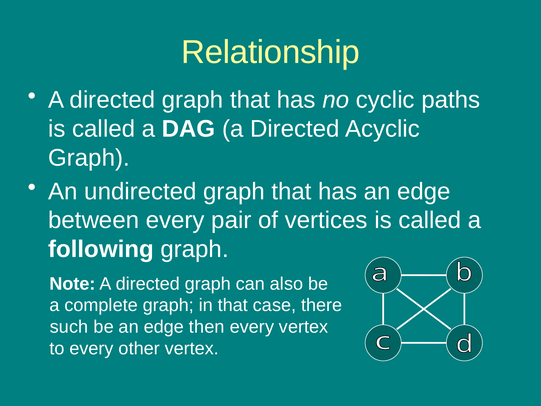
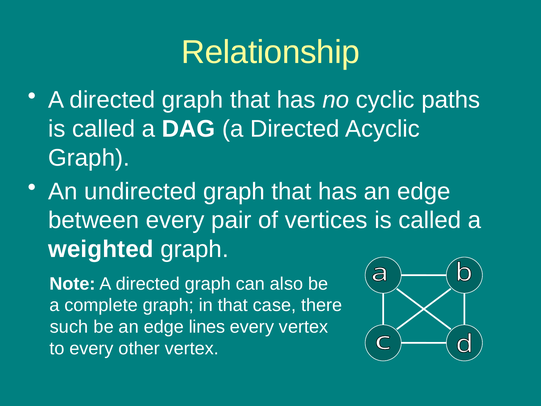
following: following -> weighted (101, 249)
then: then -> lines (207, 327)
